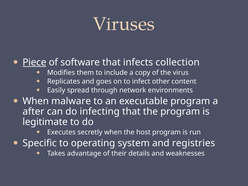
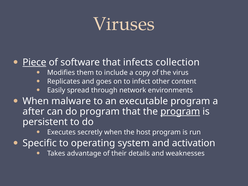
do infecting: infecting -> program (100, 112)
program underline: none -> present (180, 112)
legitimate: legitimate -> persistent (45, 122)
registries: registries -> activation (194, 143)
